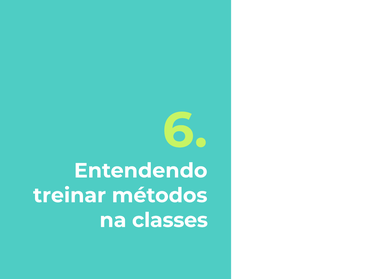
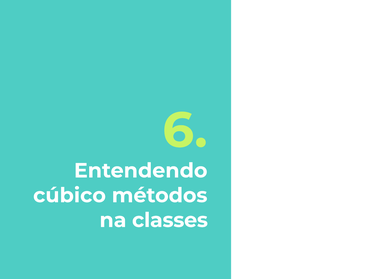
treinar: treinar -> cúbico (70, 195)
